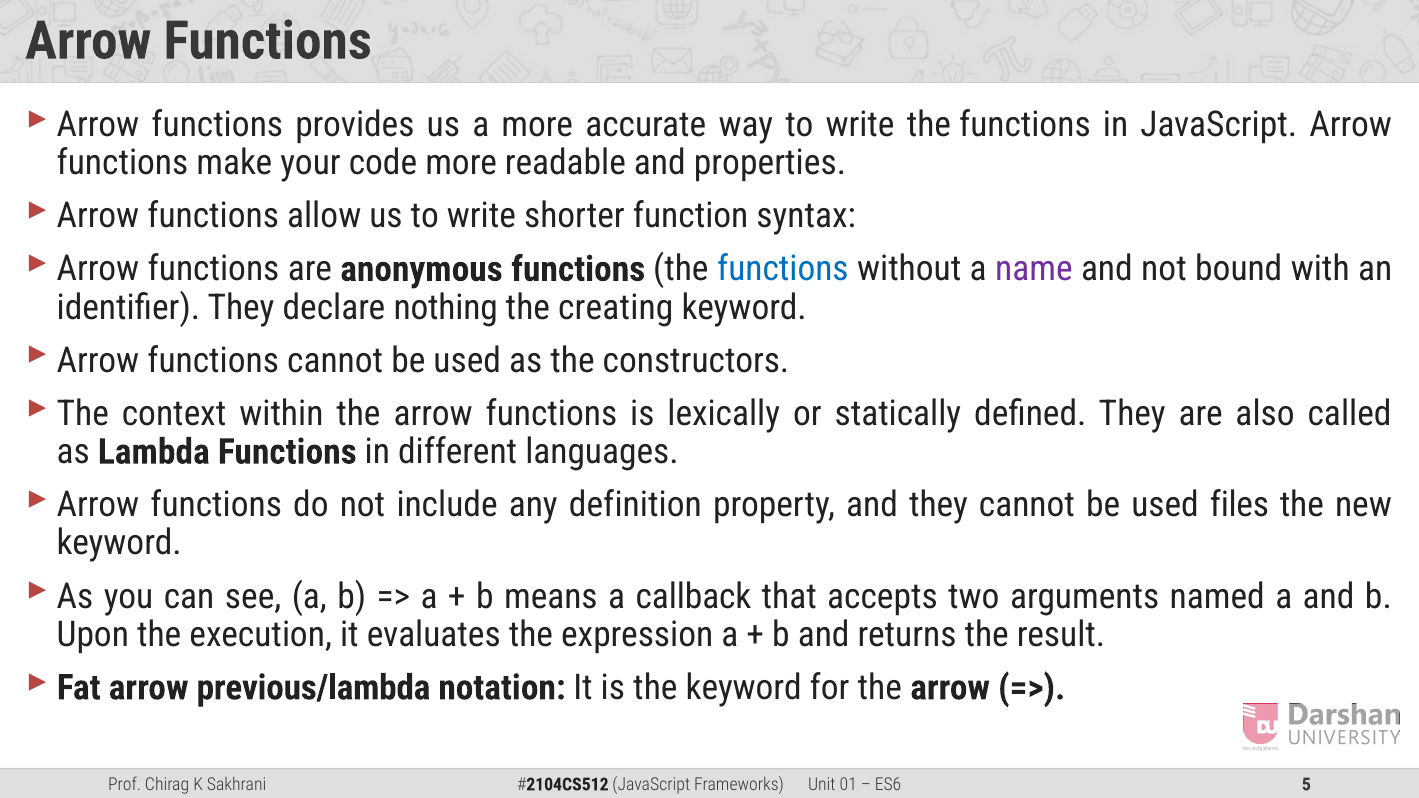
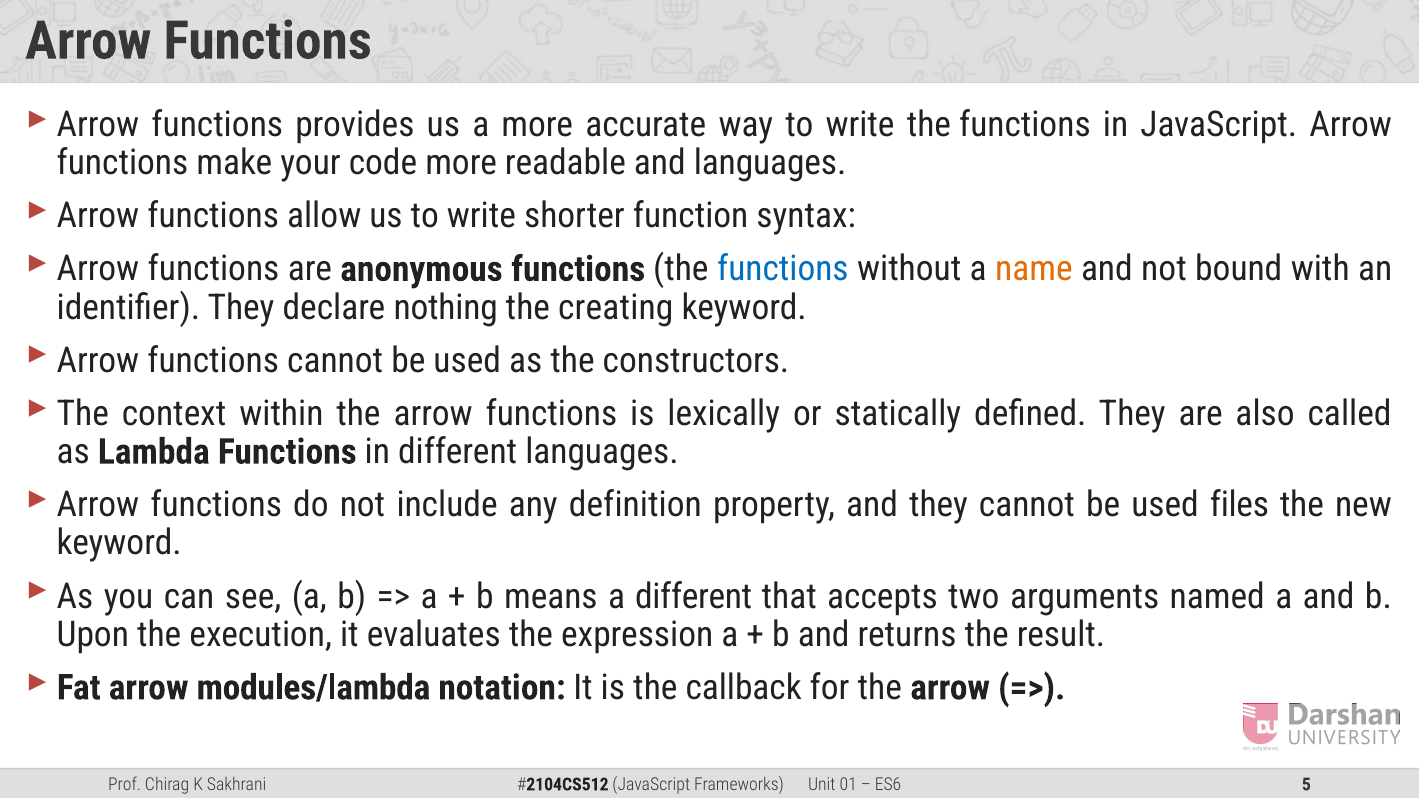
and properties: properties -> languages (770, 163)
name colour: purple -> orange (1034, 269)
a callback: callback -> different (694, 596)
previous/lambda: previous/lambda -> modules/lambda (313, 688)
the keyword: keyword -> callback (744, 688)
